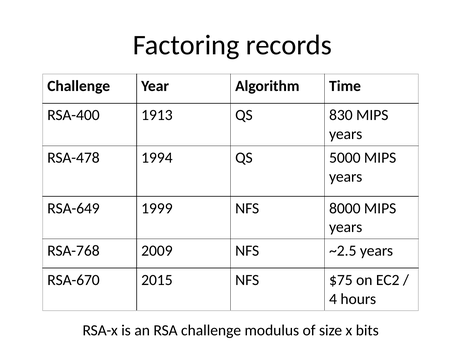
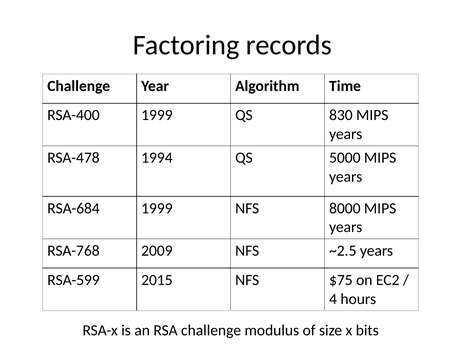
RSA-400 1913: 1913 -> 1999 (157, 115)
RSA-649: RSA-649 -> RSA-684 (73, 208)
RSA-670: RSA-670 -> RSA-599 (73, 280)
